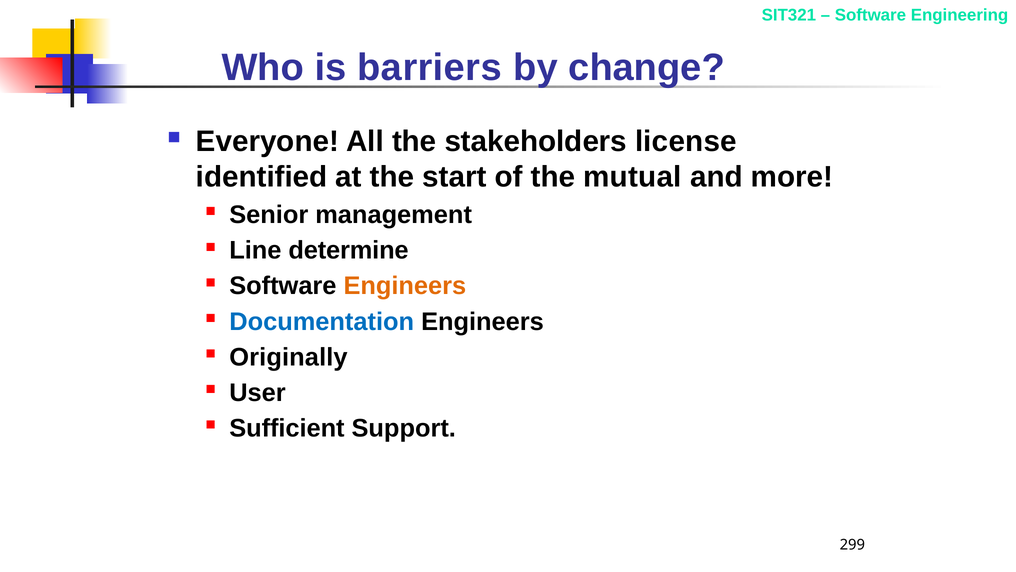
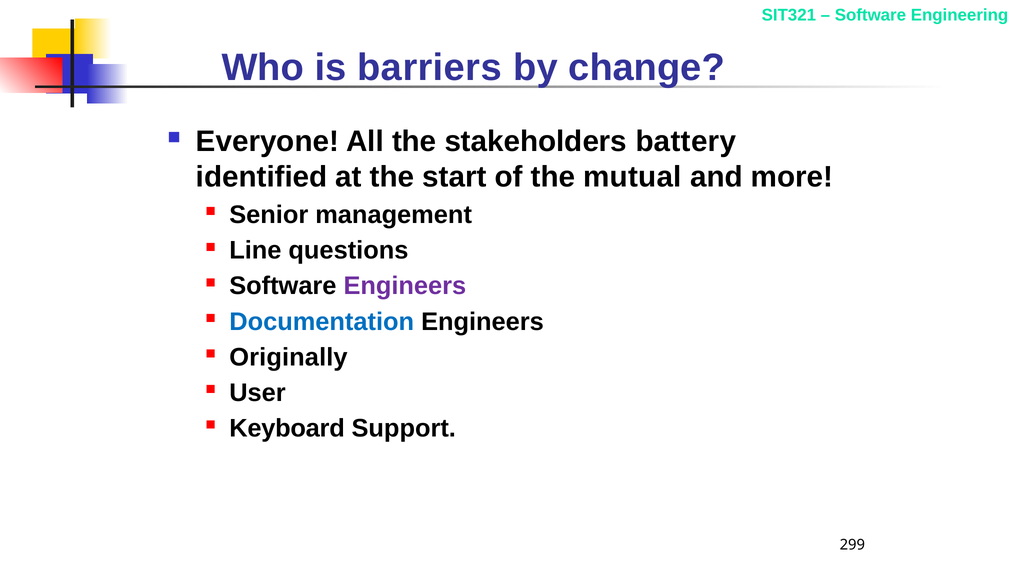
license: license -> battery (686, 141)
determine: determine -> questions (348, 250)
Engineers colour: orange -> purple (405, 286)
Sufficient: Sufficient -> Keyboard (287, 428)
